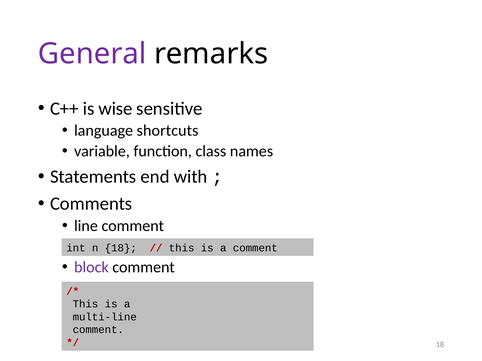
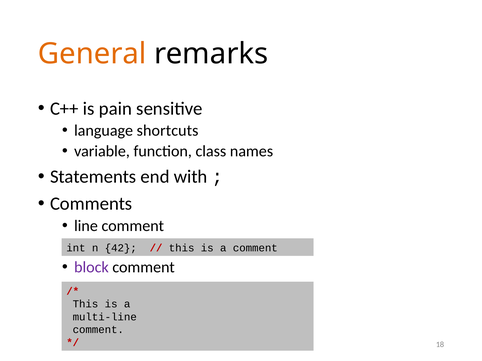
General colour: purple -> orange (92, 54)
wise: wise -> pain (115, 109)
n 18: 18 -> 42 (121, 248)
